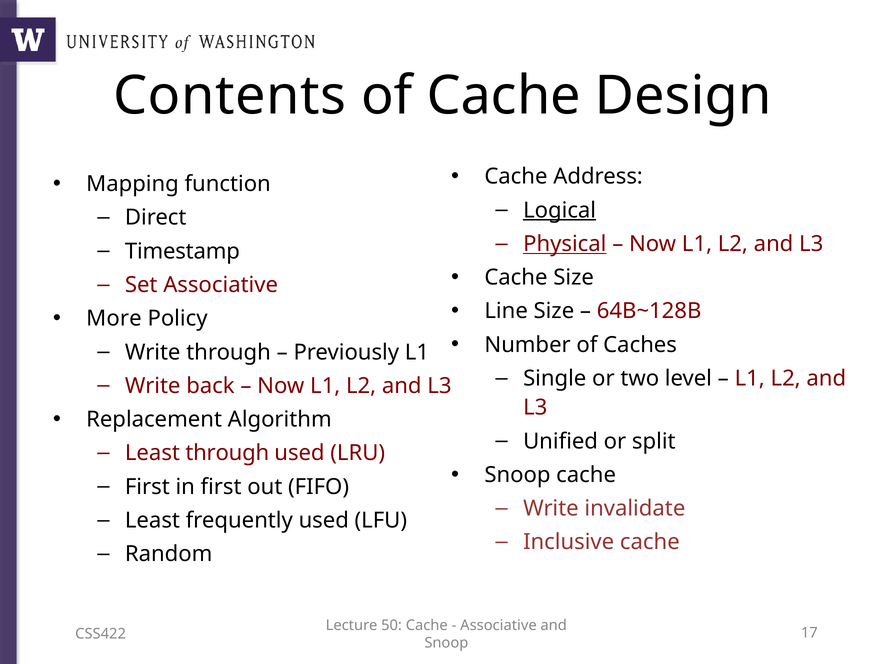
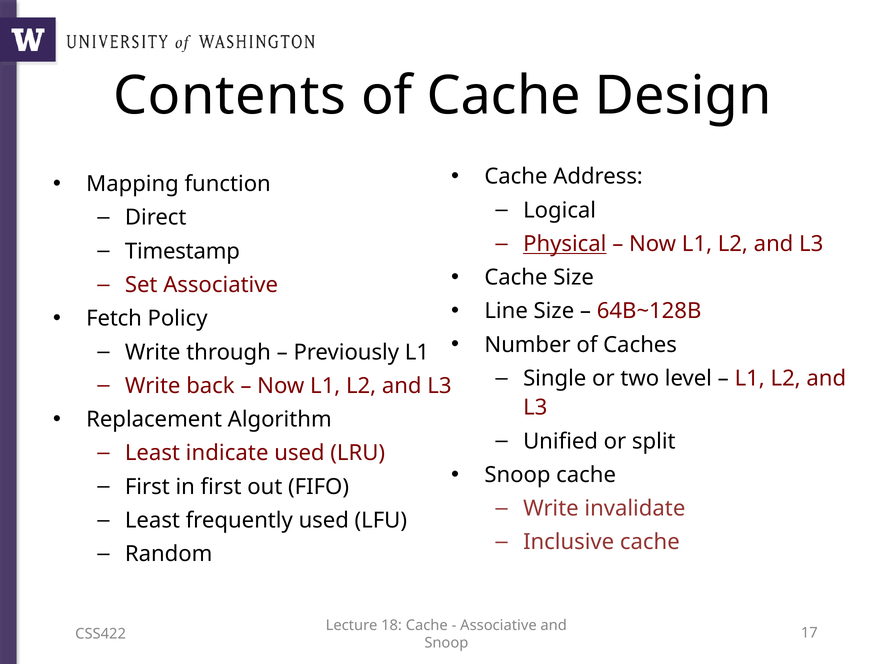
Logical underline: present -> none (560, 210)
More: More -> Fetch (114, 318)
Least through: through -> indicate (227, 453)
50: 50 -> 18 (392, 625)
